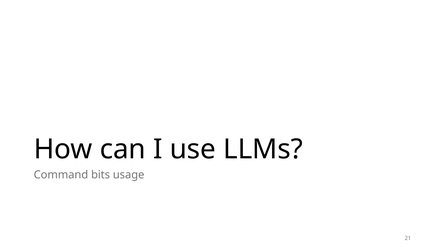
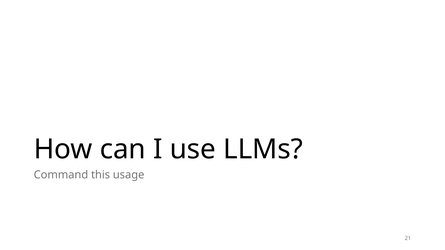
bits: bits -> this (101, 175)
